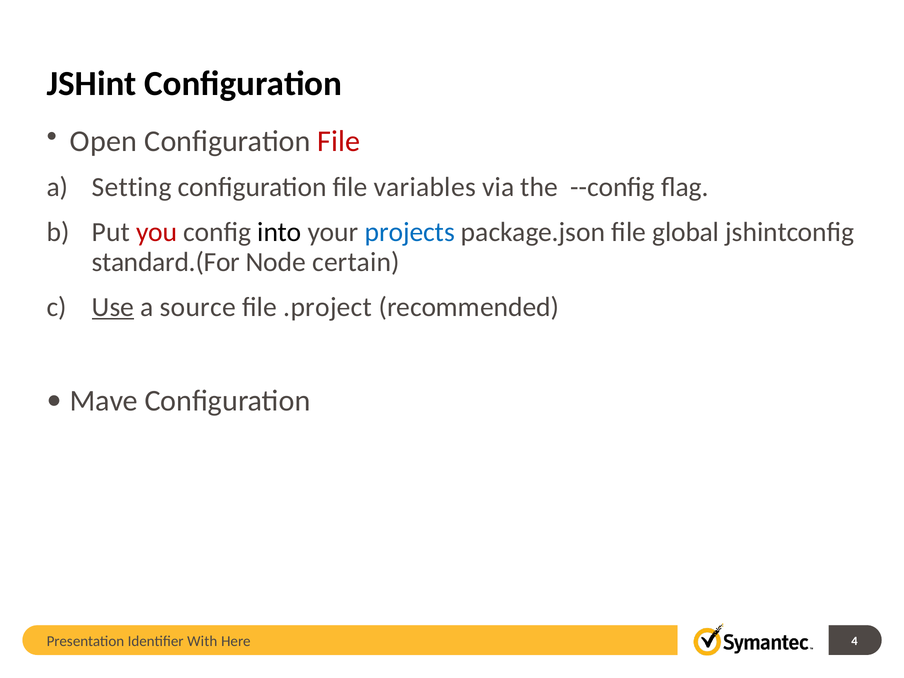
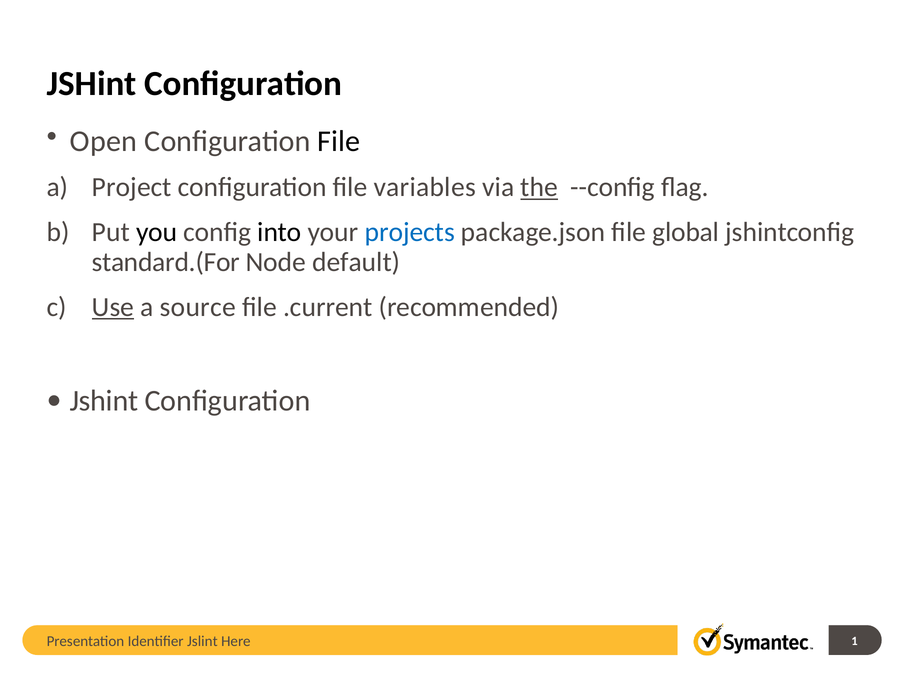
File colour: red -> black (339, 141)
Setting: Setting -> Project (132, 187)
the underline: none -> present (539, 187)
you colour: red -> black (157, 232)
certain: certain -> default (356, 262)
.project: .project -> .current (328, 307)
Mave: Mave -> Jshint (104, 401)
With: With -> Jslint (202, 641)
4: 4 -> 1 (854, 641)
